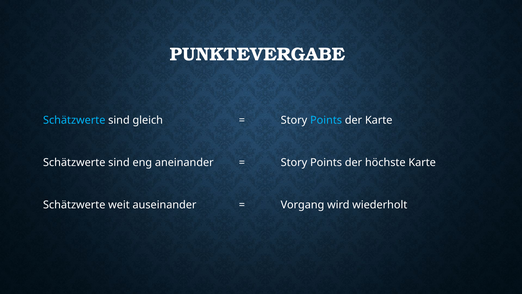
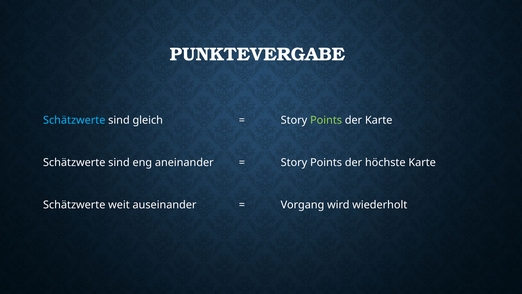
Points colour: light blue -> light green (326, 120)
